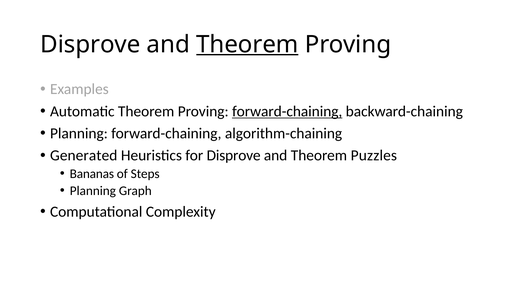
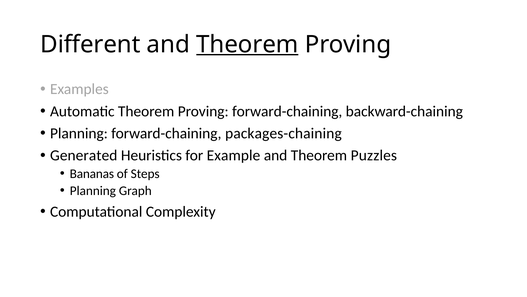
Disprove: Disprove -> Different (90, 44)
forward-chaining underline: present -> none (287, 111)
algorithm-chaining: algorithm-chaining -> packages-chaining (283, 133)
for Disprove: Disprove -> Example (233, 155)
